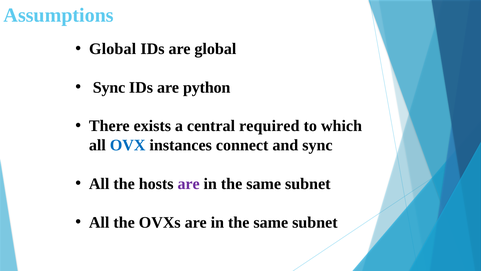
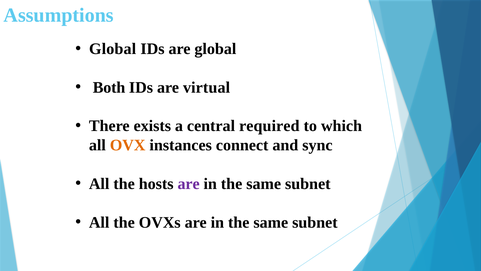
Sync: Sync -> Both (109, 87)
python: python -> virtual (207, 87)
OVX colour: blue -> orange (128, 145)
